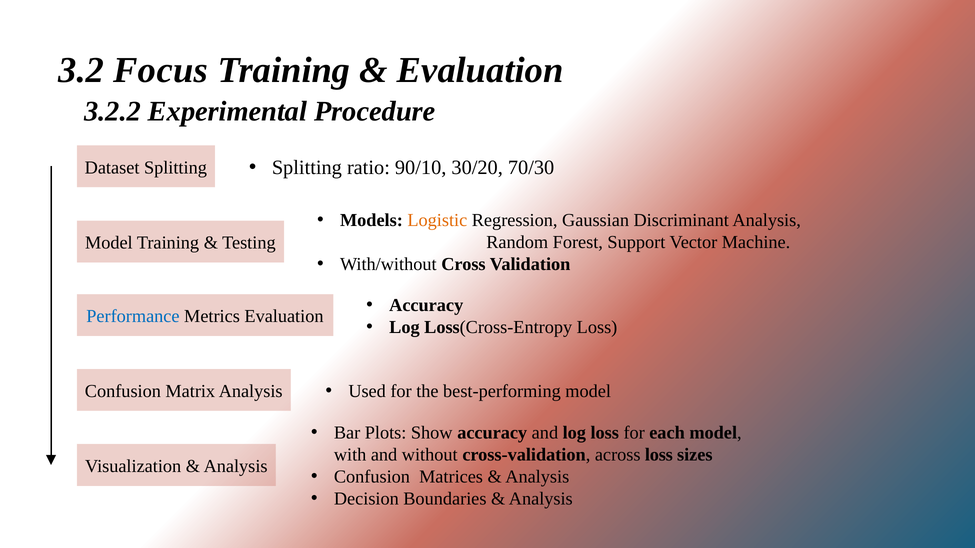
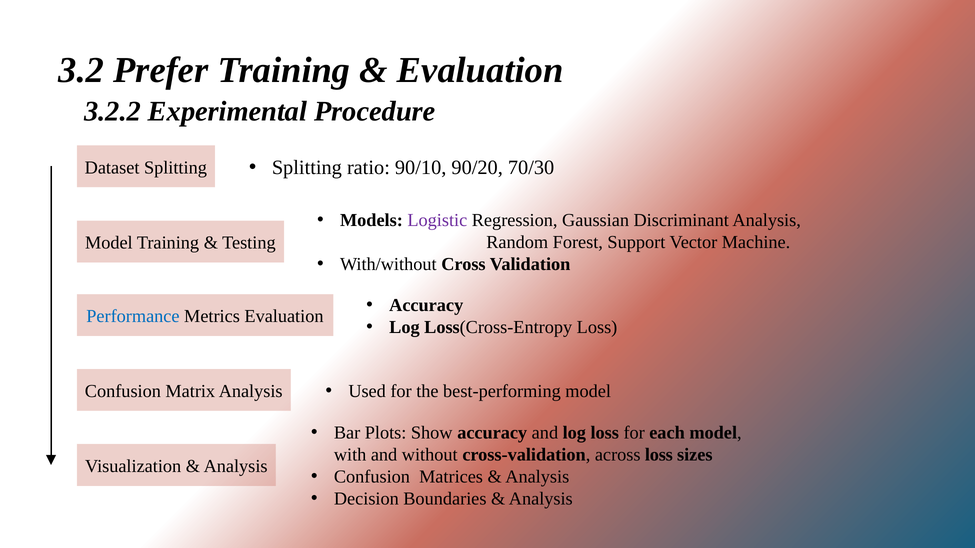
Focus: Focus -> Prefer (161, 70)
30/20: 30/20 -> 90/20 (477, 168)
Logistic colour: orange -> purple (437, 221)
